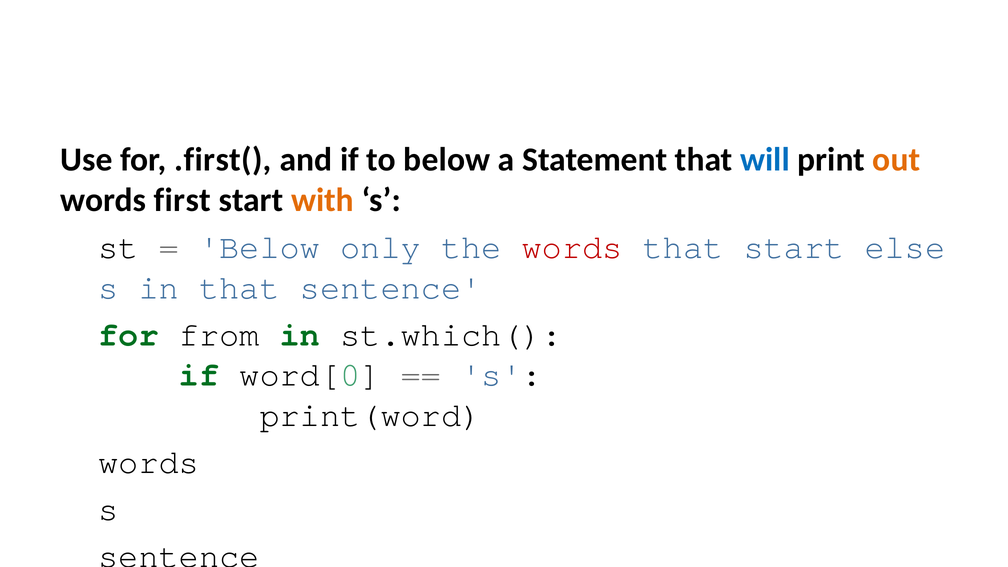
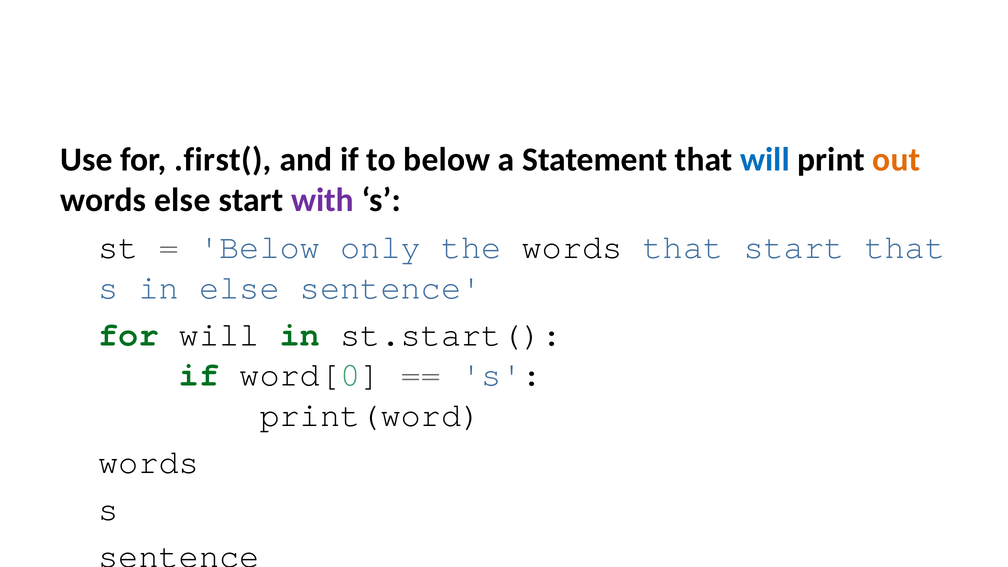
words first: first -> else (182, 200)
with colour: orange -> purple (323, 200)
words colour: red -> black (572, 247)
start else: else -> that (905, 247)
in that: that -> else (239, 288)
for from: from -> will (219, 335)
st.which(: st.which( -> st.start( (451, 335)
